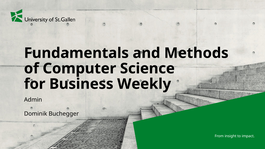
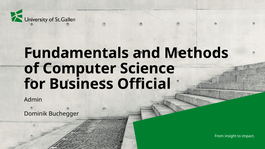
Weekly: Weekly -> Official (144, 84)
